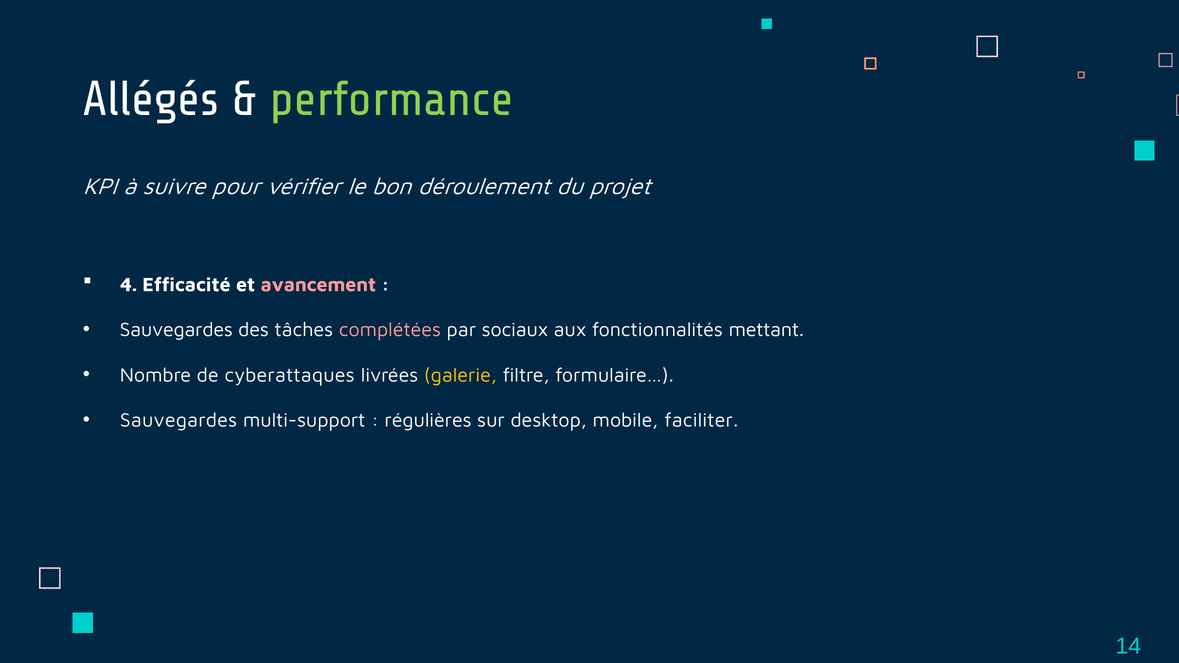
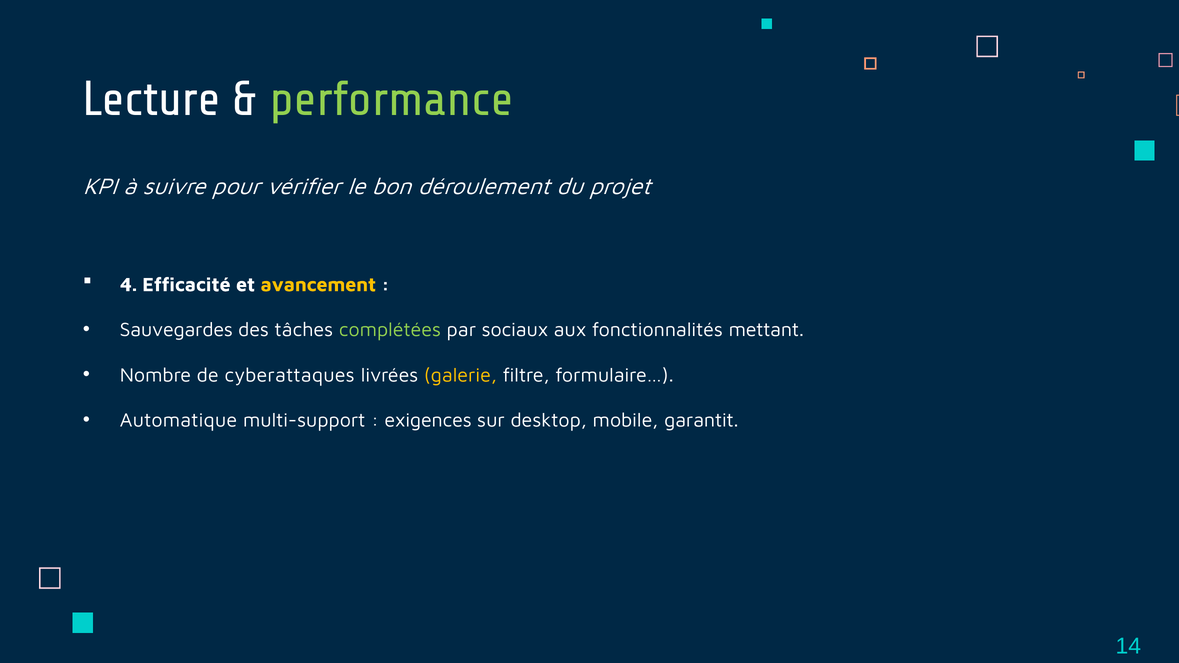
Allégés: Allégés -> Lecture (151, 99)
avancement colour: pink -> yellow (318, 285)
complétées colour: pink -> light green (390, 330)
Sauvegardes: Sauvegardes -> Automatique (179, 420)
régulières: régulières -> exigences (428, 420)
faciliter: faciliter -> garantit (701, 420)
